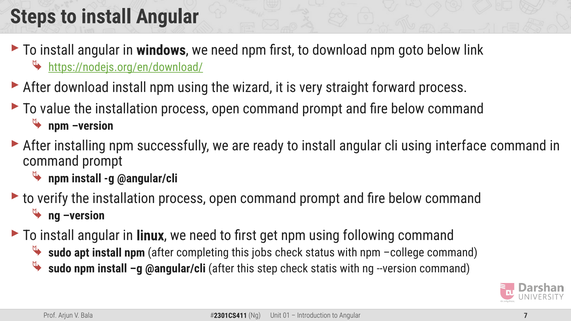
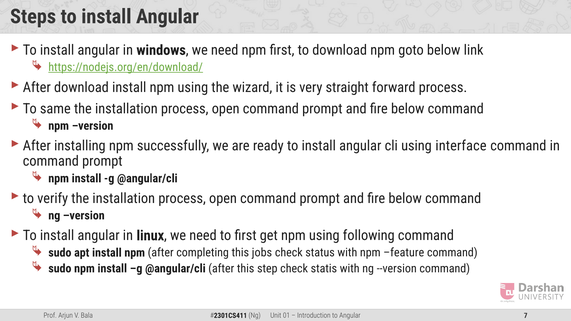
value: value -> same (55, 109)
college: college -> feature (404, 253)
